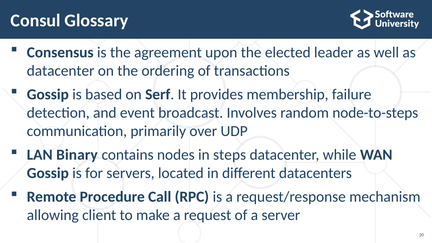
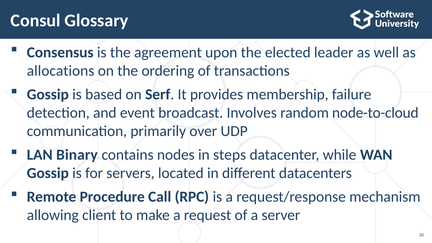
datacenter: datacenter -> allocations (61, 71)
node-to-steps: node-to-steps -> node-to-cloud (375, 113)
